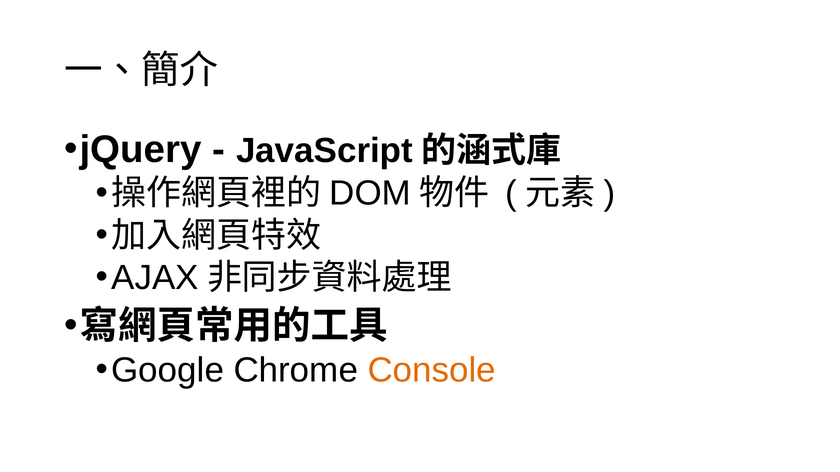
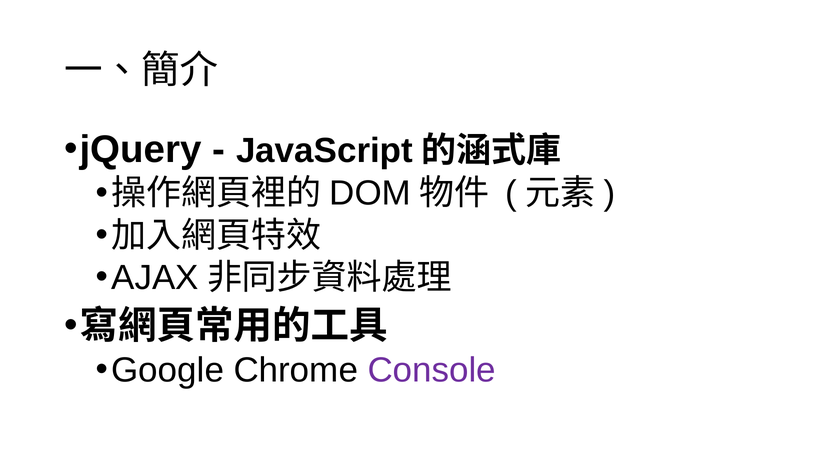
Console colour: orange -> purple (432, 370)
